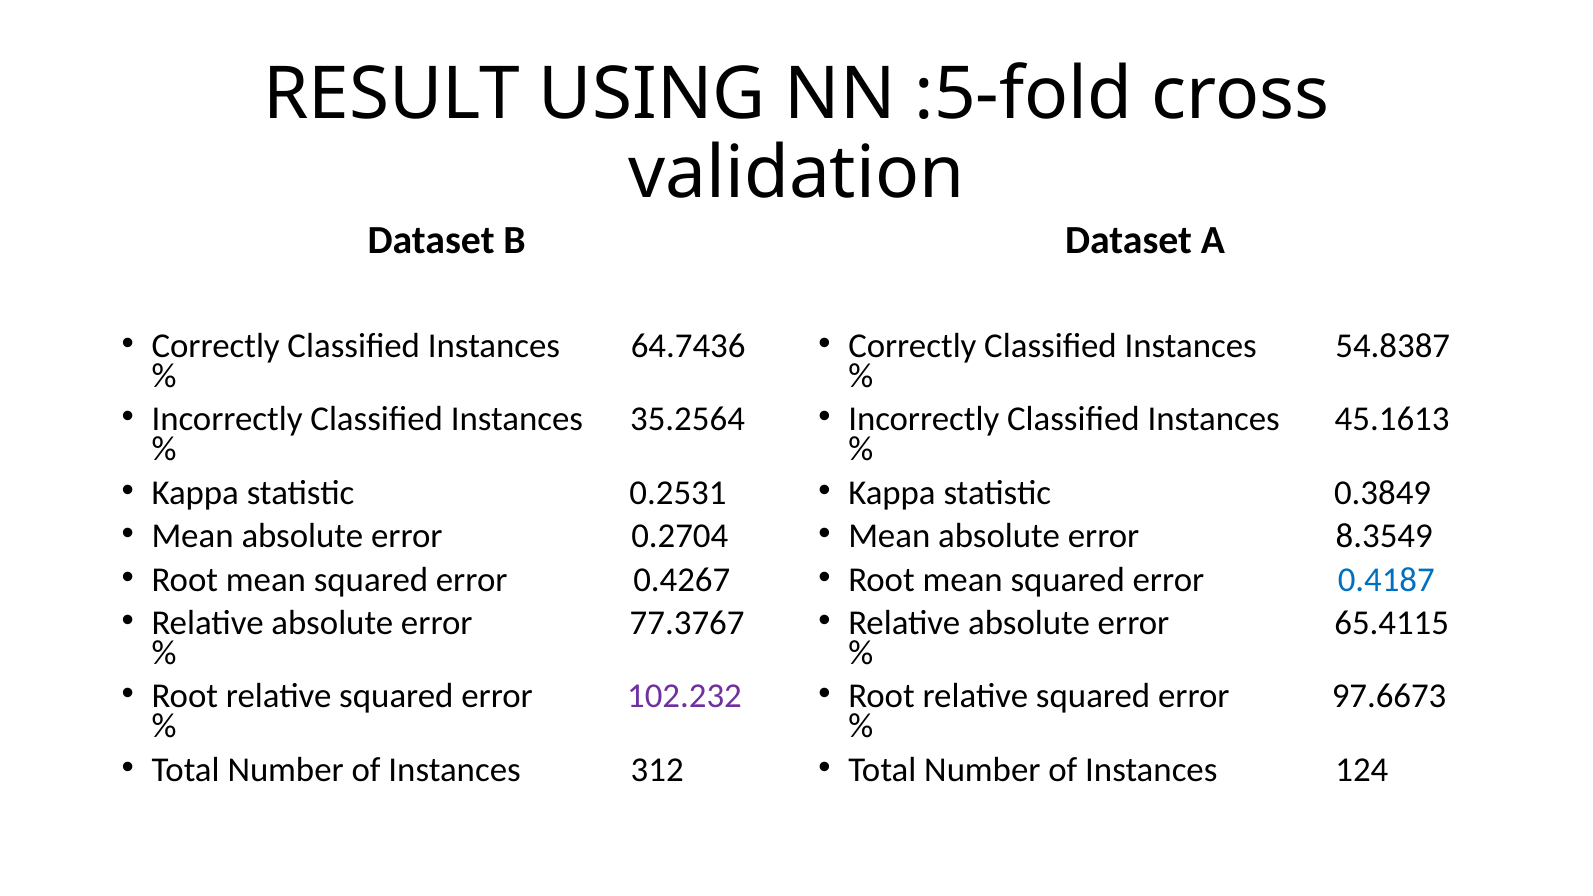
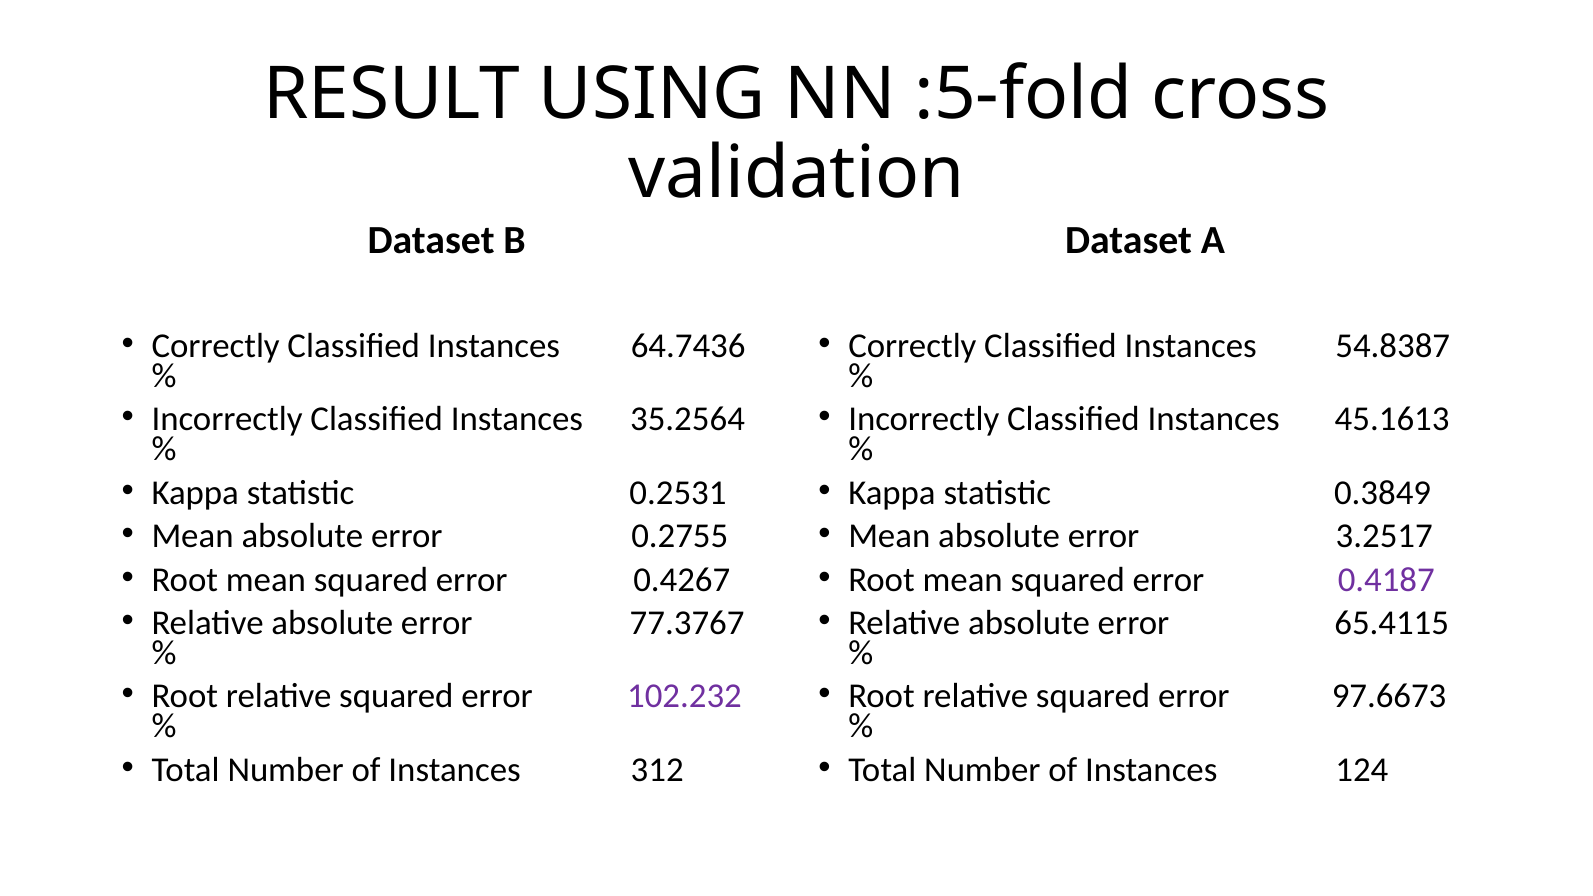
0.2704: 0.2704 -> 0.2755 (680, 536)
8.3549: 8.3549 -> 3.2517 (1384, 536)
0.4187 colour: blue -> purple (1386, 580)
